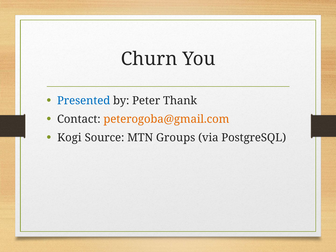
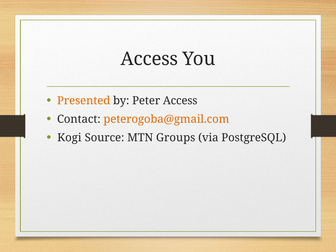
Churn: Churn -> Access (149, 59)
Presented colour: blue -> orange (84, 101)
Peter Thank: Thank -> Access (180, 101)
